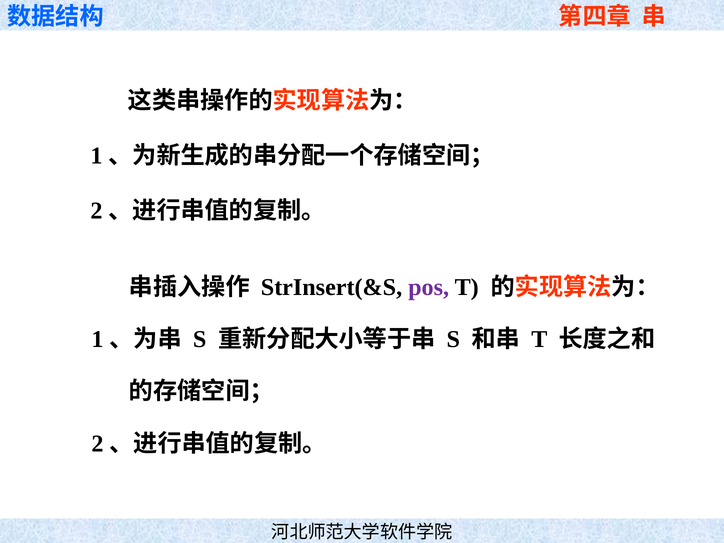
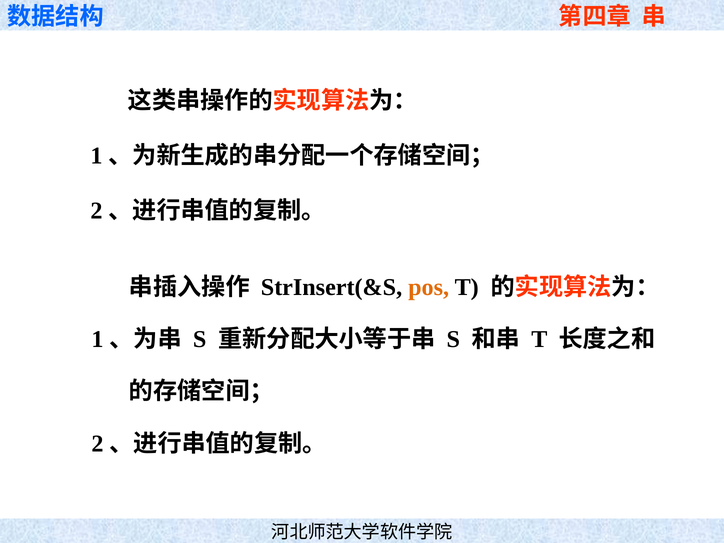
pos colour: purple -> orange (429, 287)
